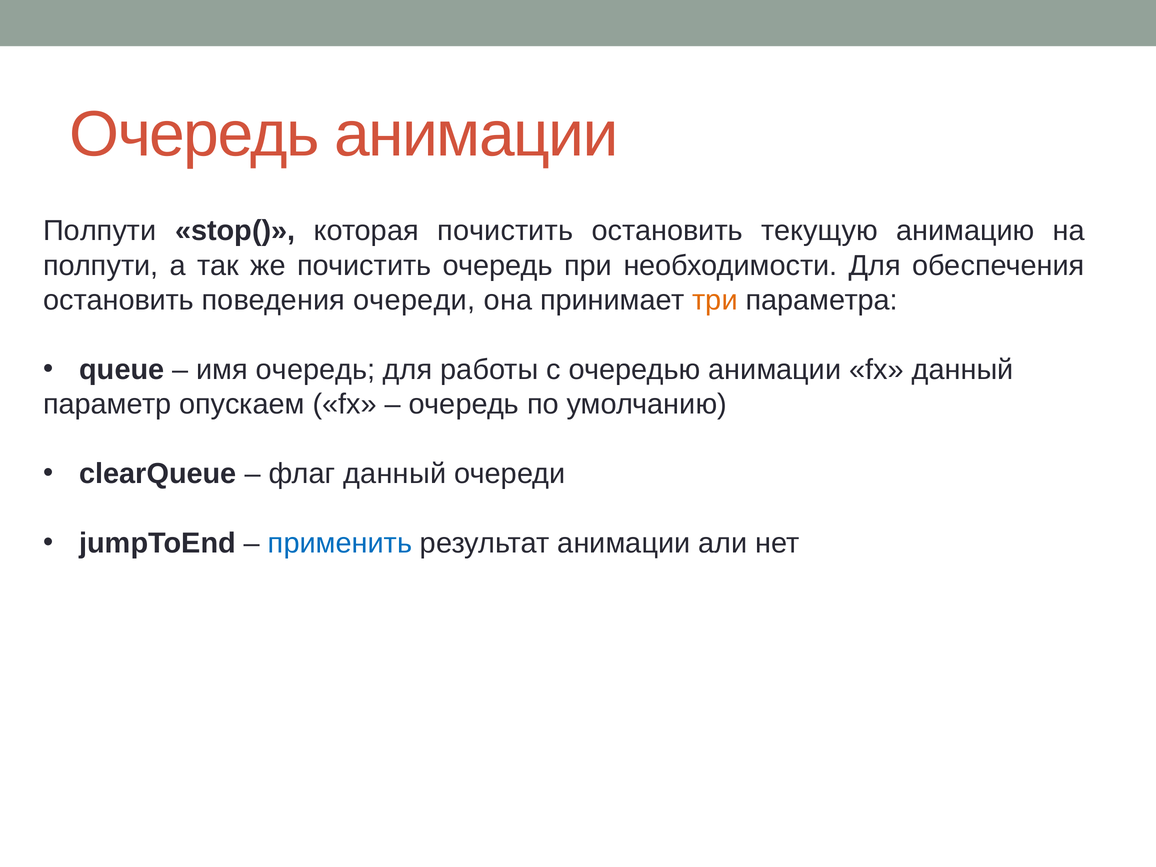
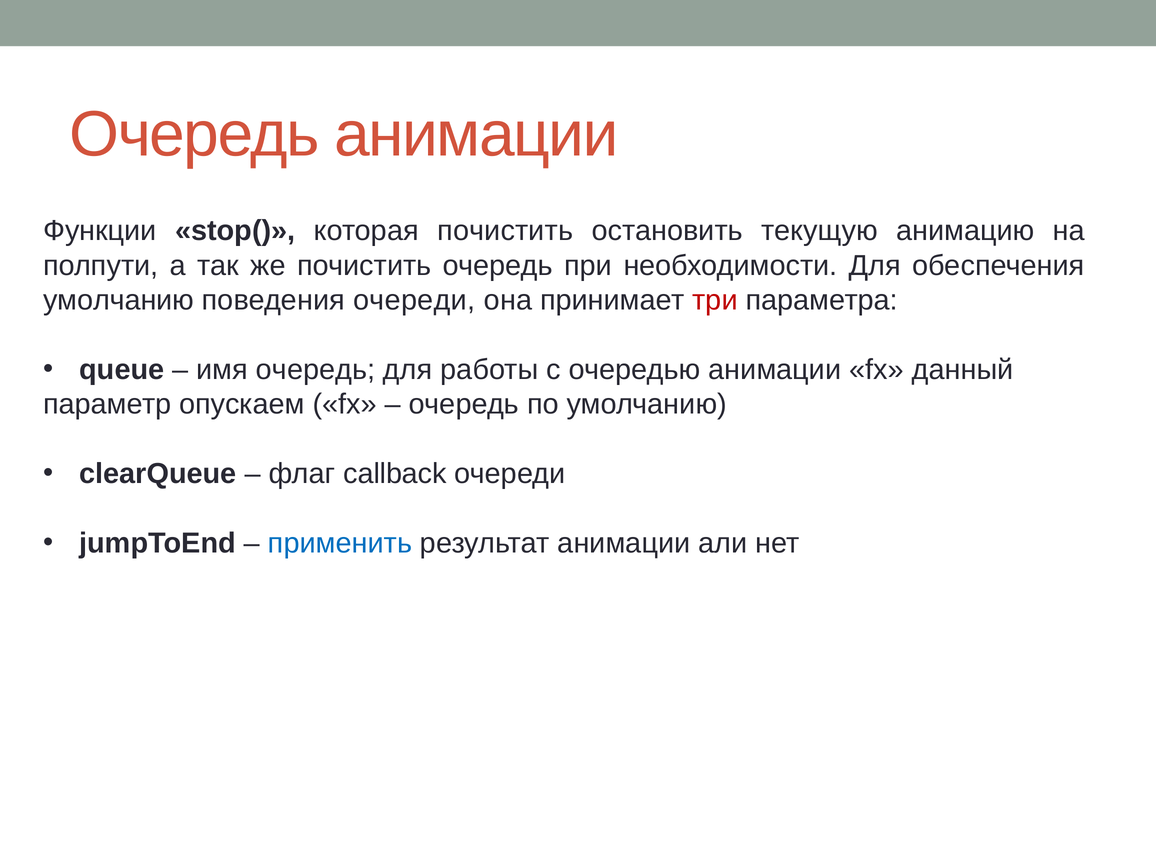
Полпути: Полпути -> Функции (100, 231)
остановить: остановить -> умолчанию (119, 300)
три colour: orange -> red (715, 300)
флаг данный: данный -> callback (395, 474)
